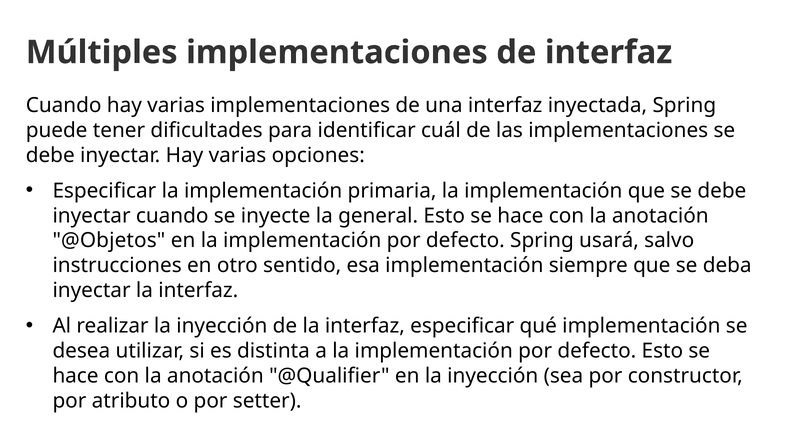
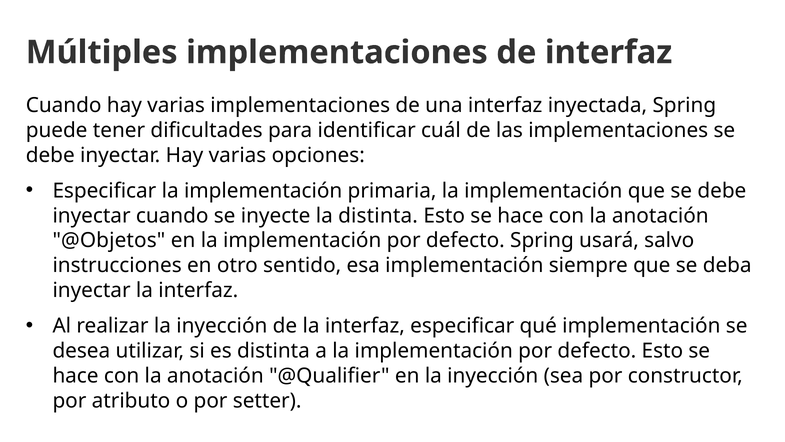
la general: general -> distinta (378, 215)
